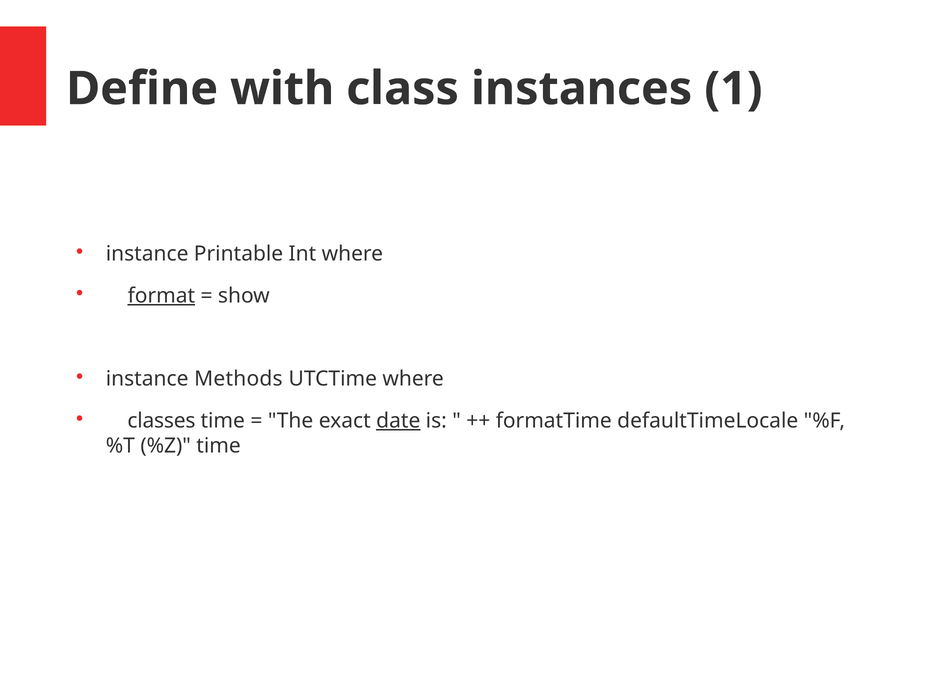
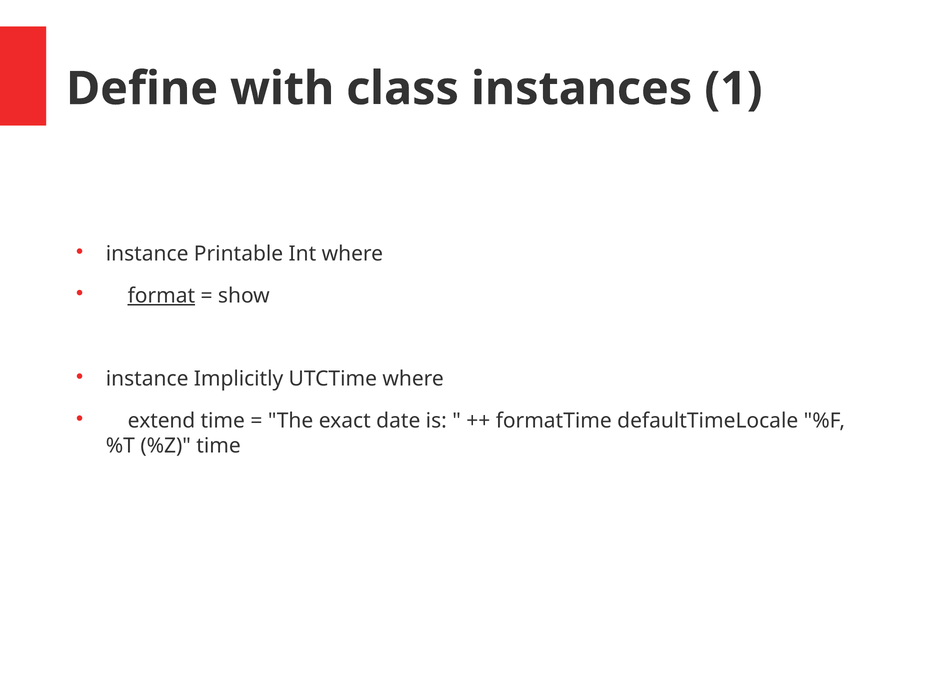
Methods: Methods -> Implicitly (239, 379)
classes: classes -> extend (161, 421)
date underline: present -> none (398, 421)
